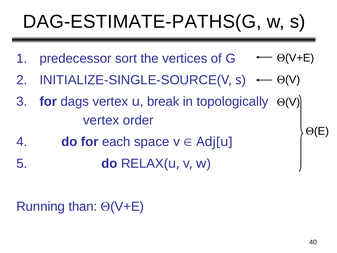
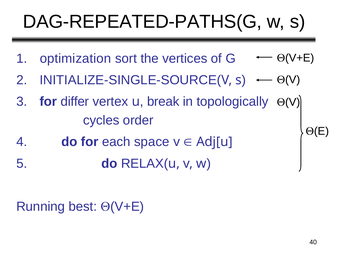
DAG-ESTIMATE-PATHS(G: DAG-ESTIMATE-PATHS(G -> DAG-REPEATED-PATHS(G (142, 22)
predecessor: predecessor -> optimization (75, 58)
dags: dags -> differ (75, 101)
vertex: vertex -> cycles (101, 120)
than: than -> best (83, 206)
